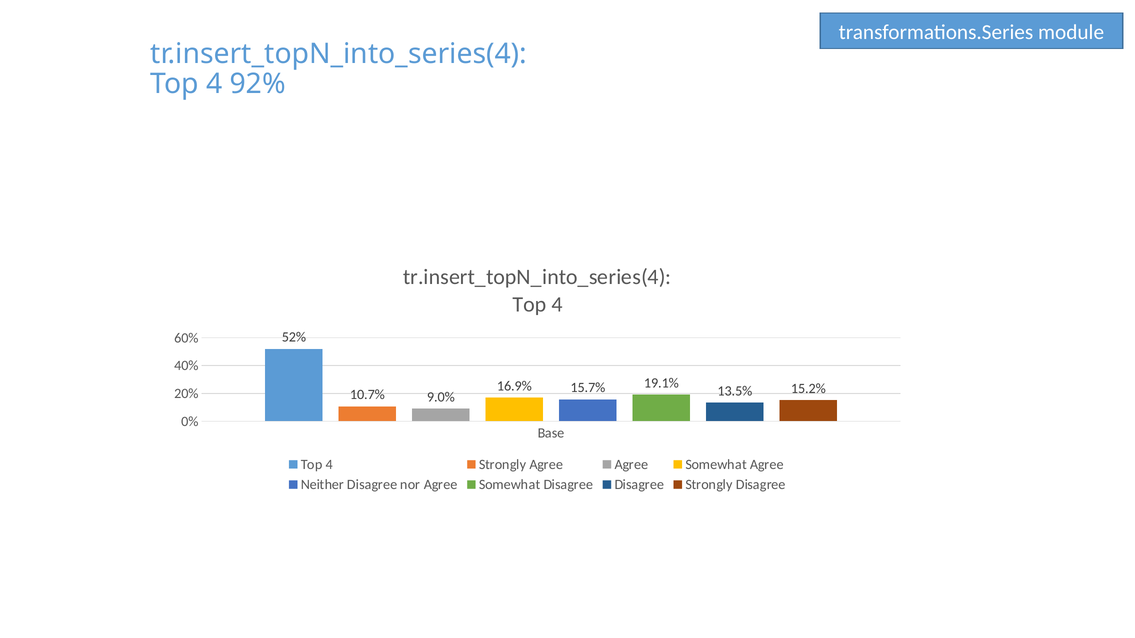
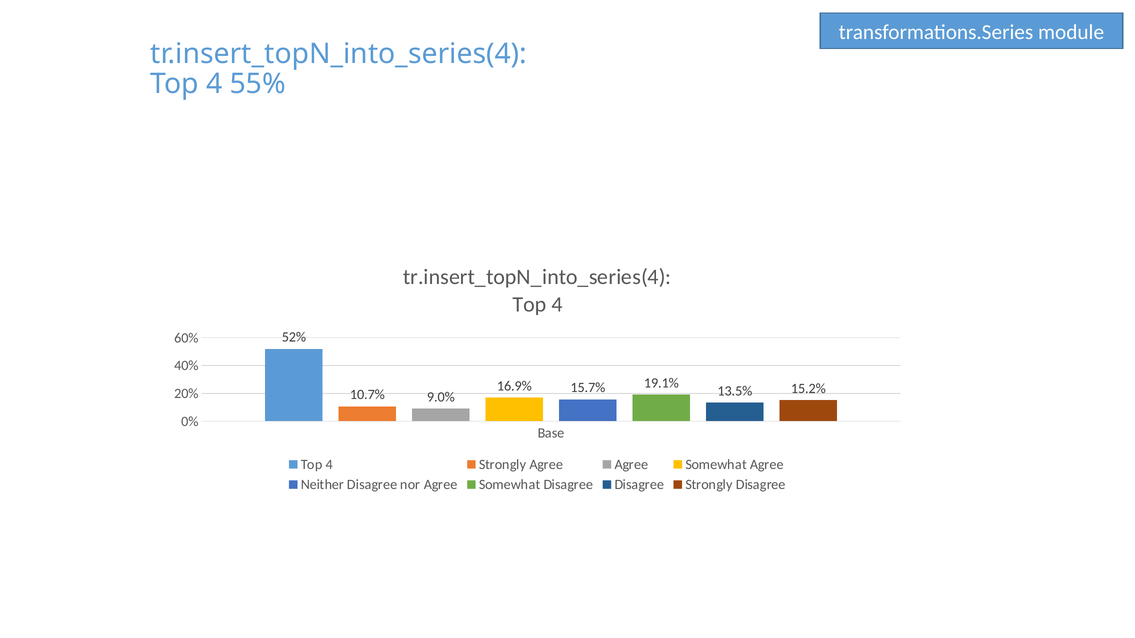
92%: 92% -> 55% (258, 84)
